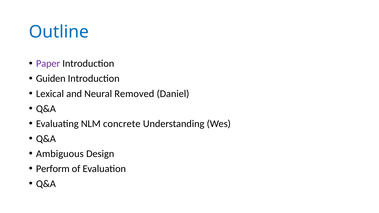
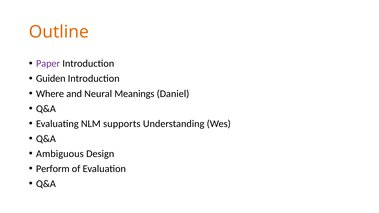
Outline colour: blue -> orange (59, 32)
Lexical: Lexical -> Where (50, 94)
Removed: Removed -> Meanings (134, 94)
concrete: concrete -> supports (122, 124)
